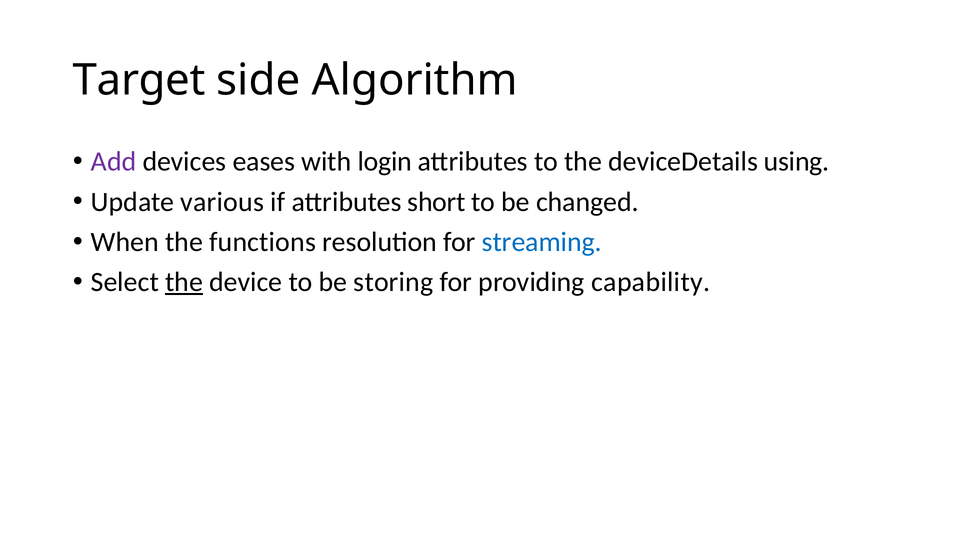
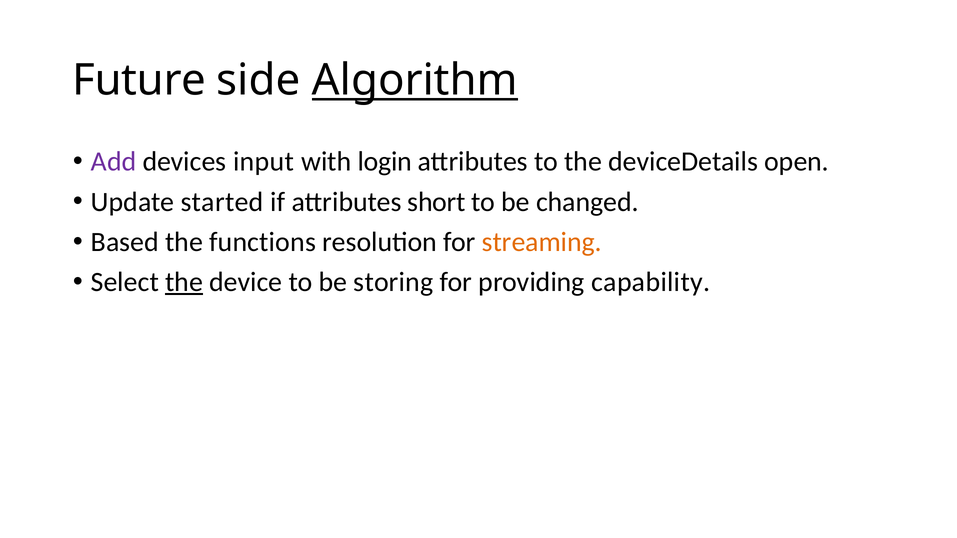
Target: Target -> Future (139, 80)
Algorithm underline: none -> present (415, 80)
eases: eases -> input (264, 162)
using: using -> open (797, 162)
various: various -> started (222, 202)
When: When -> Based (125, 242)
streaming colour: blue -> orange (542, 242)
